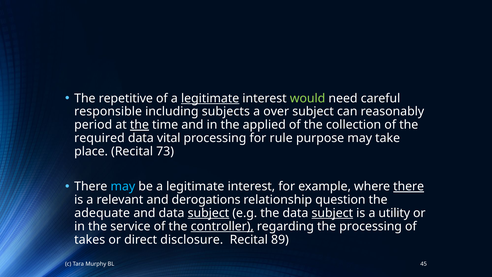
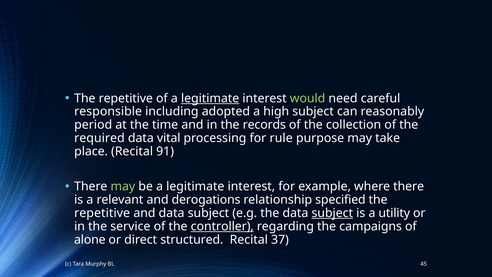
subjects: subjects -> adopted (226, 112)
over: over -> high (276, 112)
the underline: present -> none (139, 125)
applied: applied -> records (264, 125)
73: 73 -> 91 (165, 151)
may colour: light blue -> light green (123, 186)
there underline: present -> none (409, 186)
question: question -> specified (340, 200)
adequate: adequate -> repetitive (102, 213)
subject underline: present -> none (208, 213)
the processing: processing -> campaigns (371, 226)
takes: takes -> alone (90, 240)
disclosure: disclosure -> structured (192, 240)
89: 89 -> 37 (280, 240)
